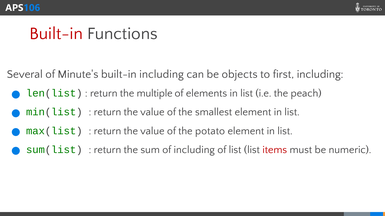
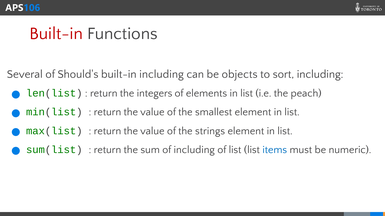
Minute's: Minute's -> Should's (78, 74)
first: first -> sort (283, 74)
multiple: multiple -> integers (155, 94)
potato: potato -> strings (210, 131)
items colour: red -> blue (275, 150)
